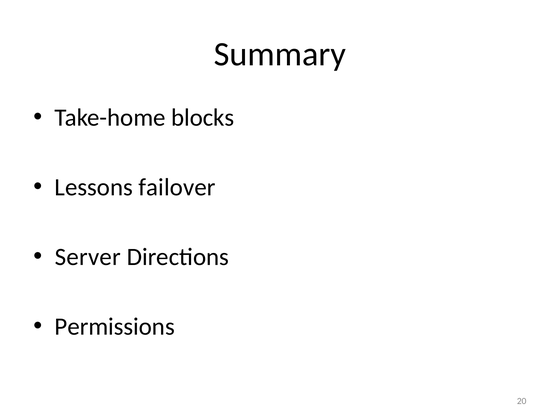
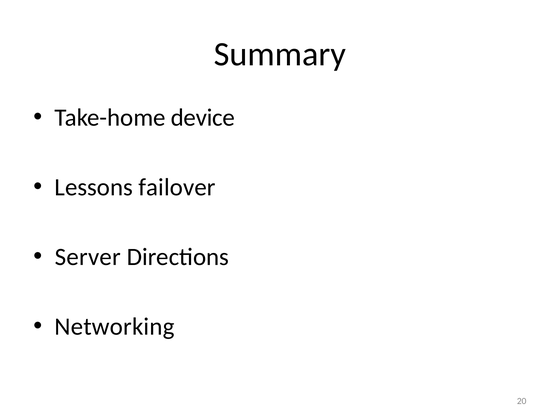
blocks: blocks -> device (203, 117)
Permissions: Permissions -> Networking (115, 327)
